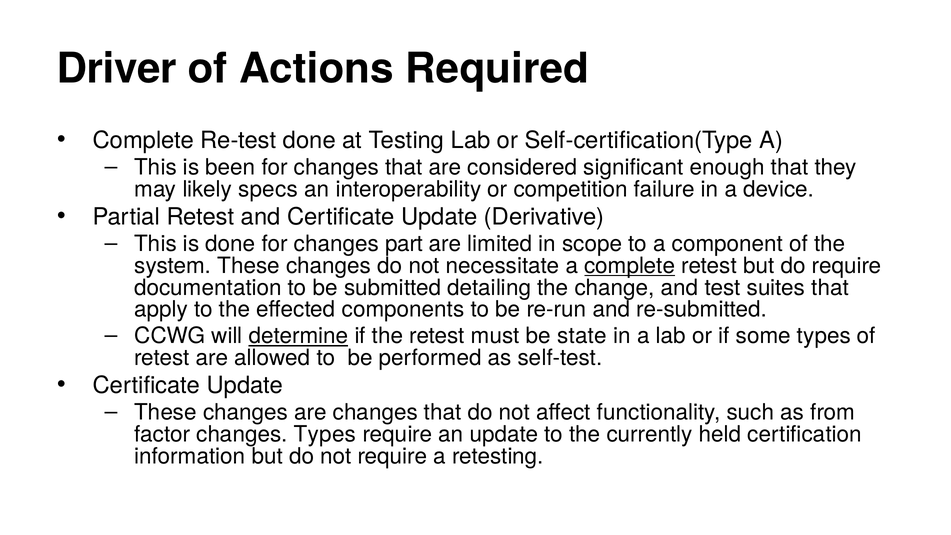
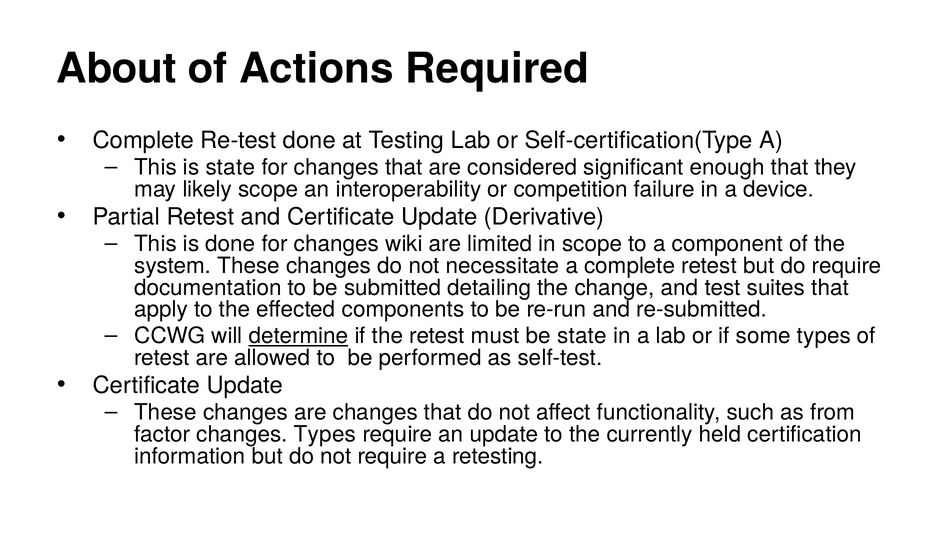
Driver: Driver -> About (117, 69)
is been: been -> state (230, 167)
likely specs: specs -> scope (268, 189)
part: part -> wiki (404, 244)
complete underline: present -> none (630, 266)
